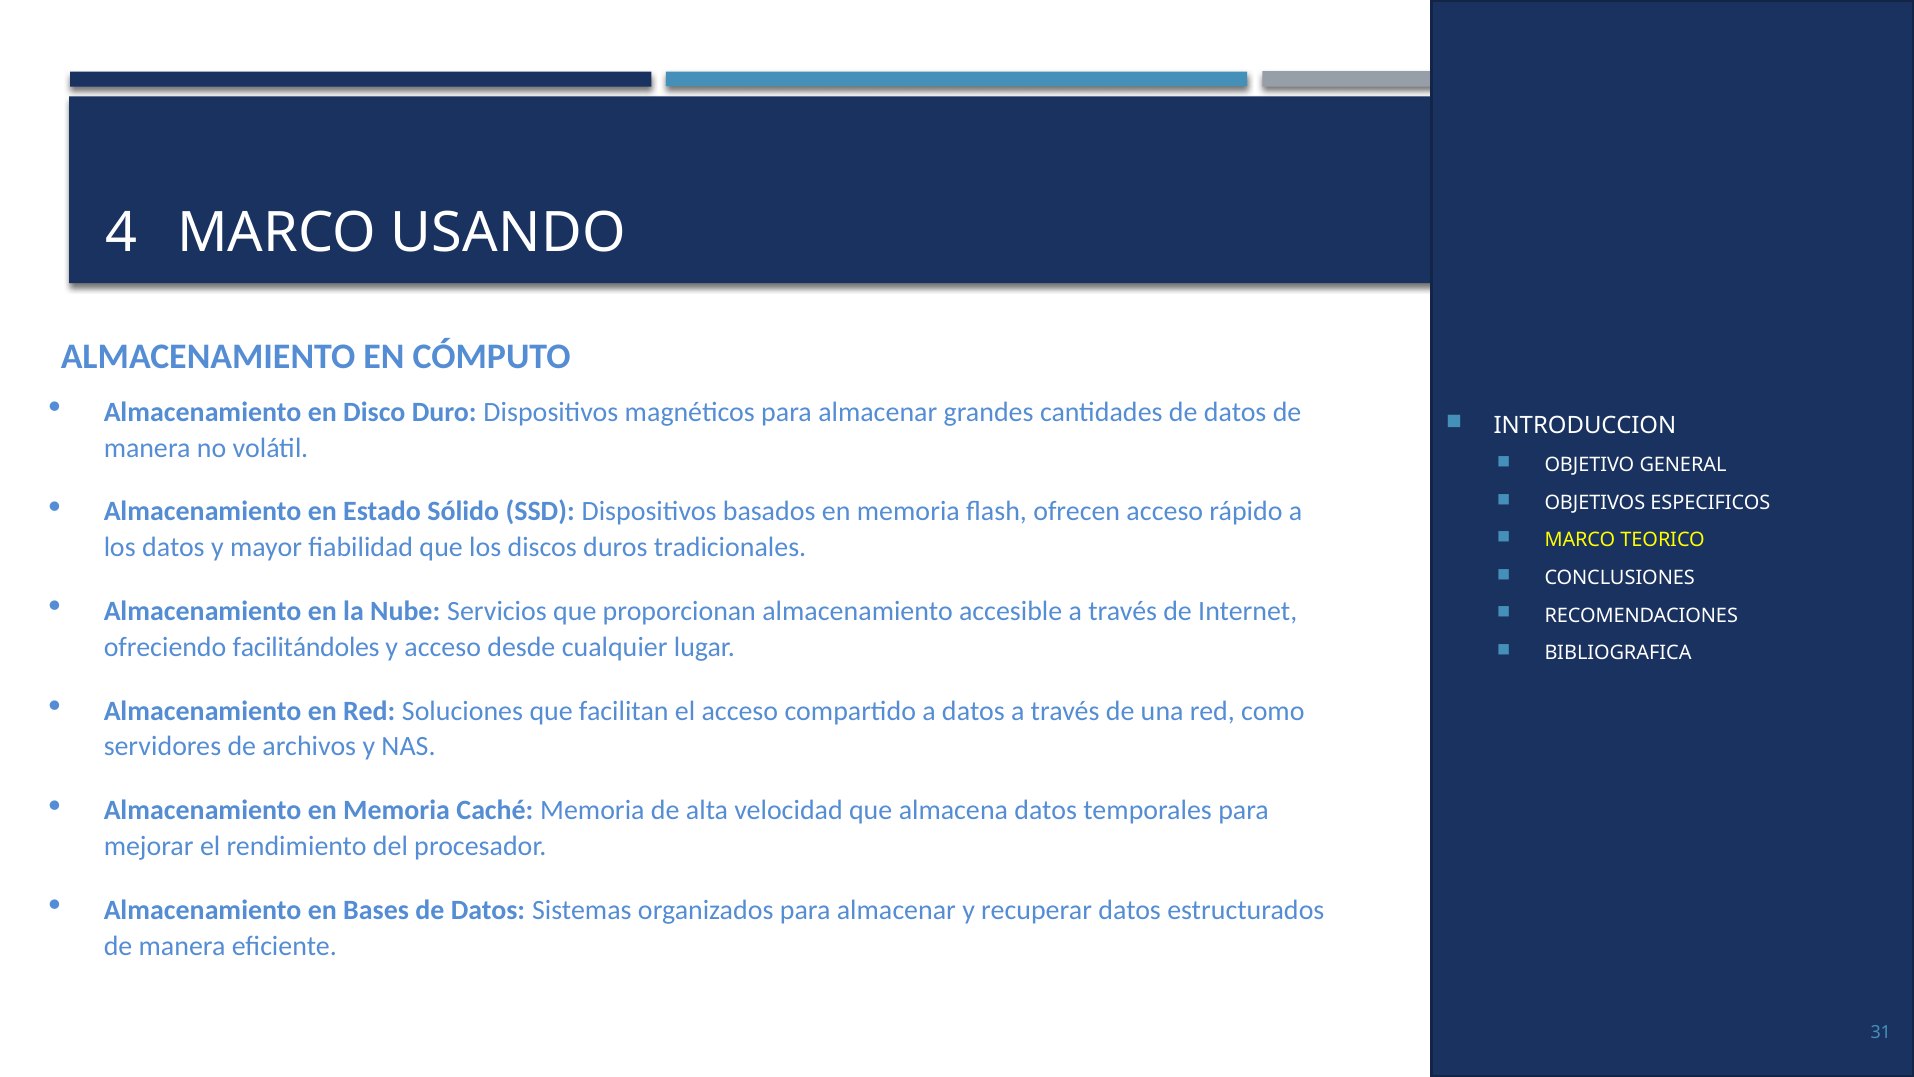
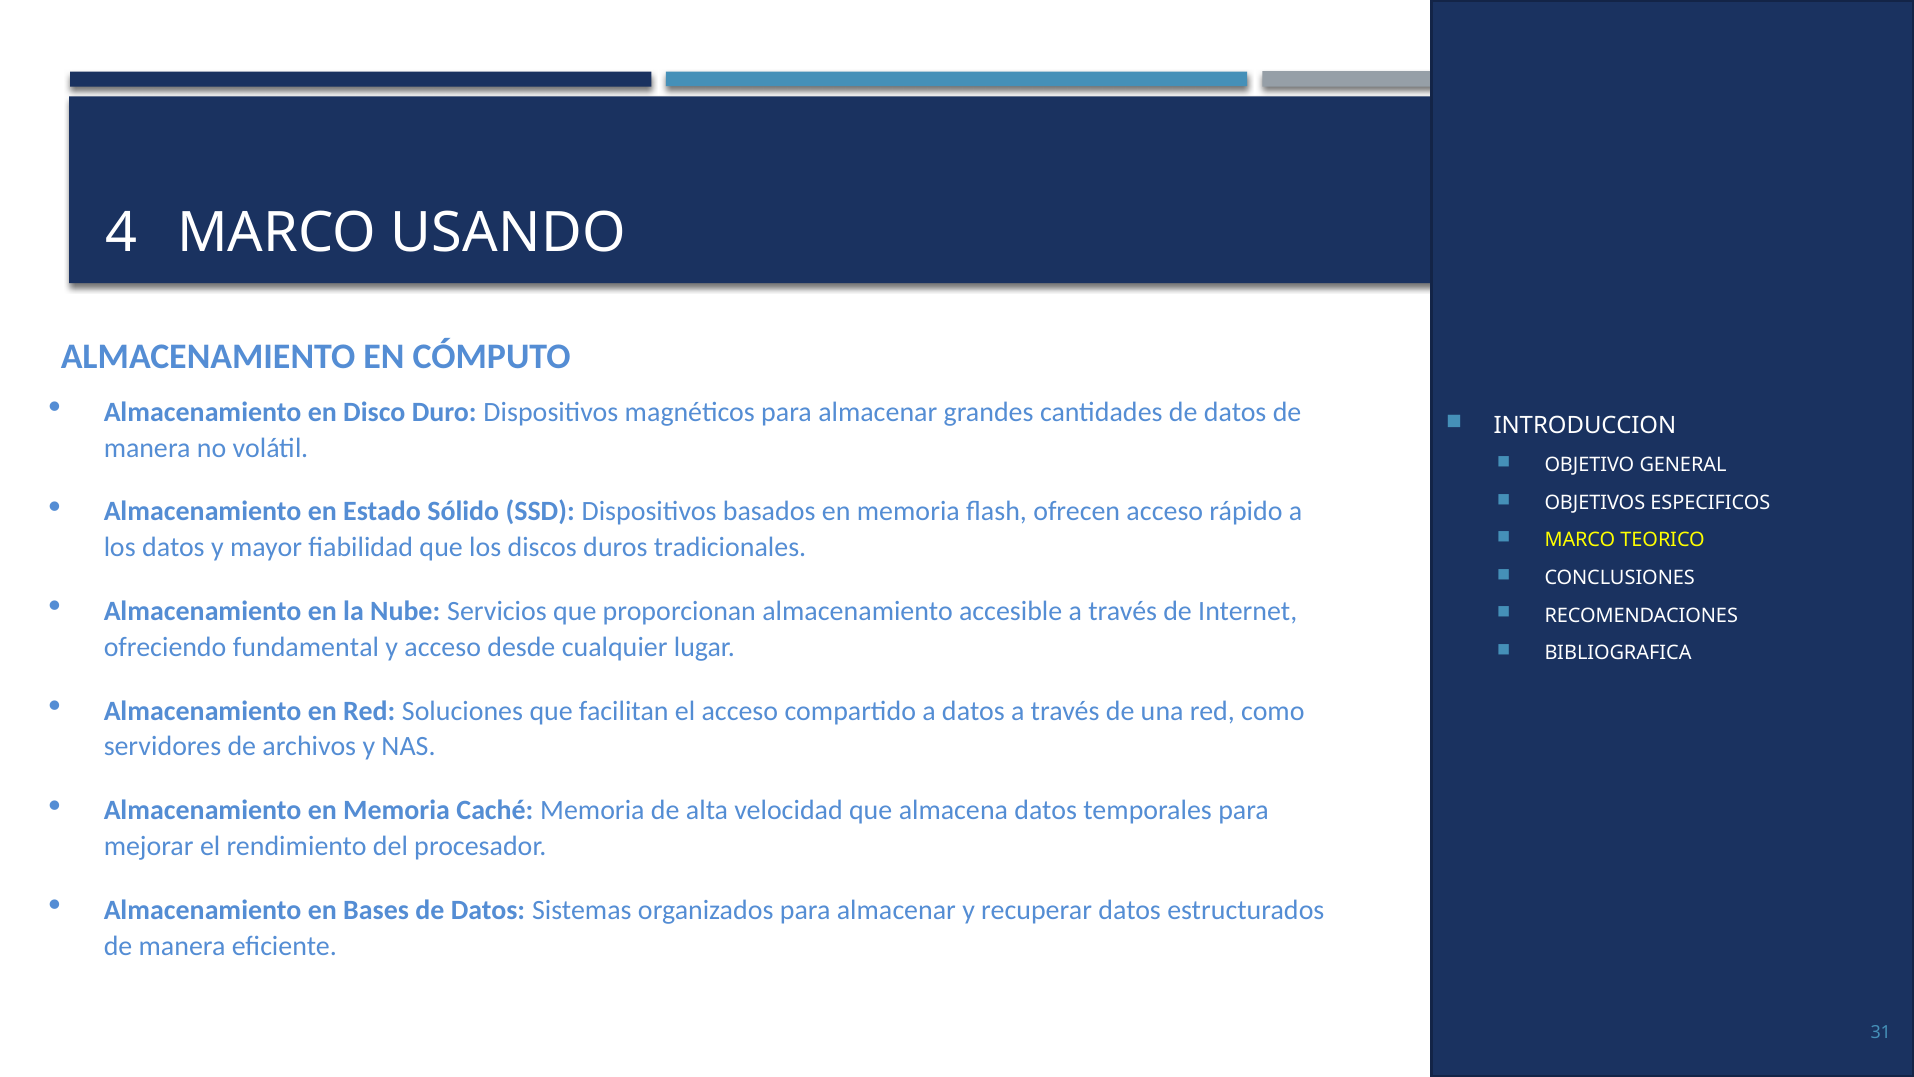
facilitándoles: facilitándoles -> fundamental (306, 647)
